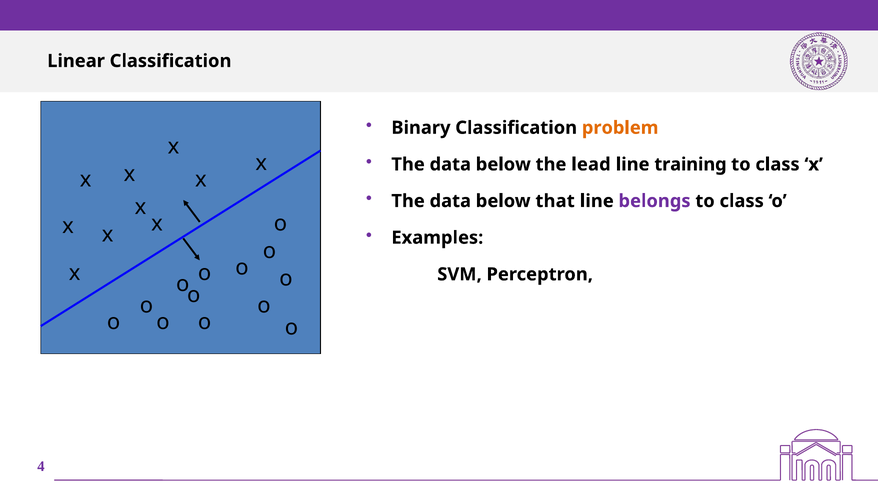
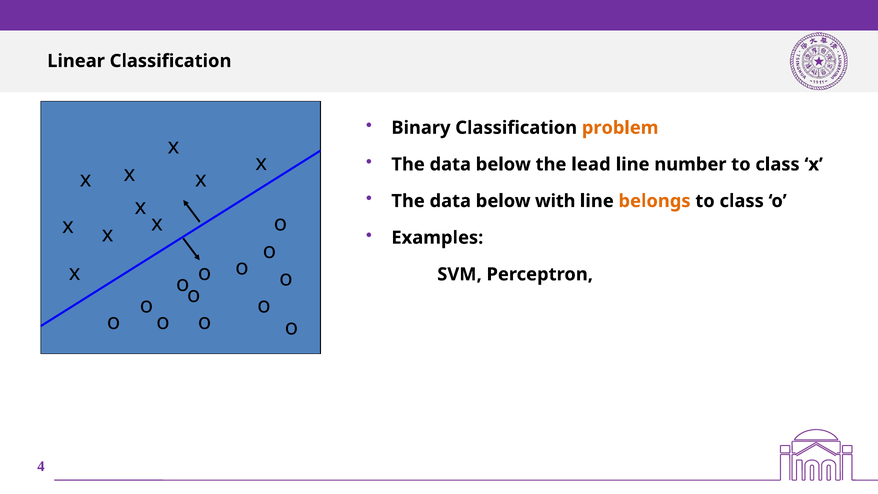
training: training -> number (690, 164)
that: that -> with (555, 201)
belongs colour: purple -> orange (655, 201)
